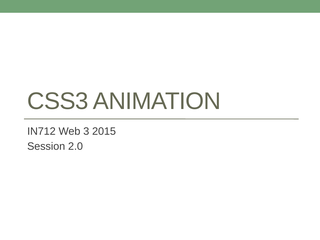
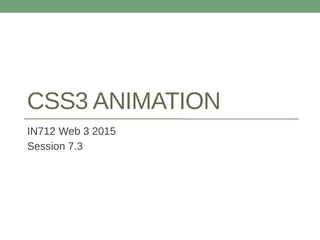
2.0: 2.0 -> 7.3 (75, 146)
